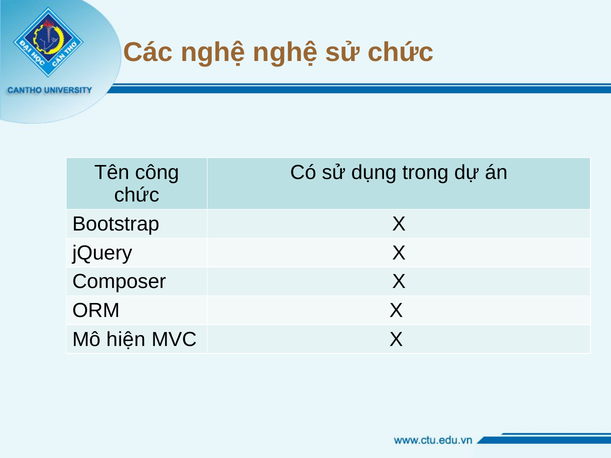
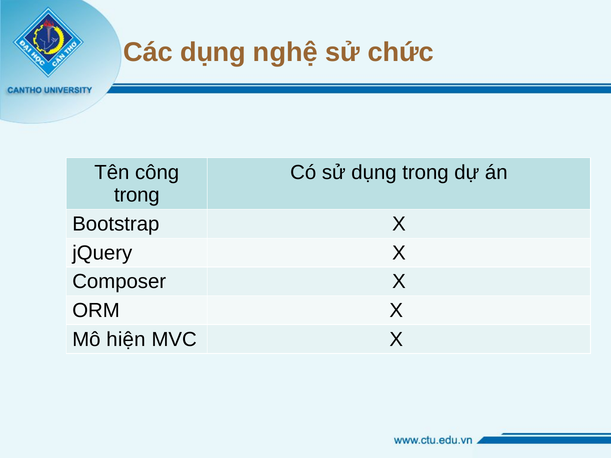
Các nghệ: nghệ -> dụng (213, 52)
chức: chức -> trong (137, 195)
